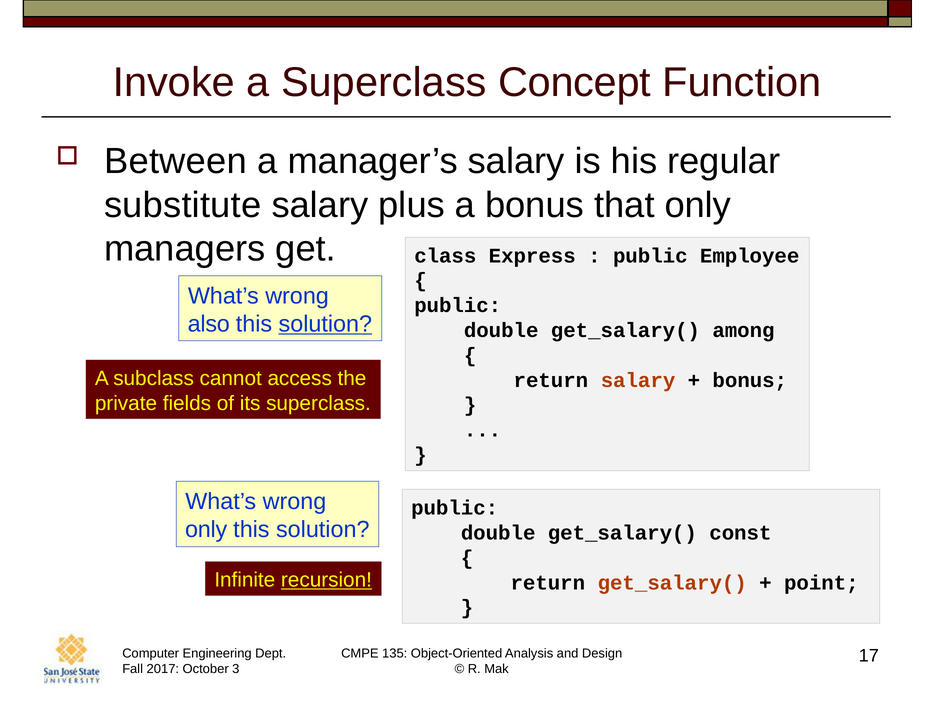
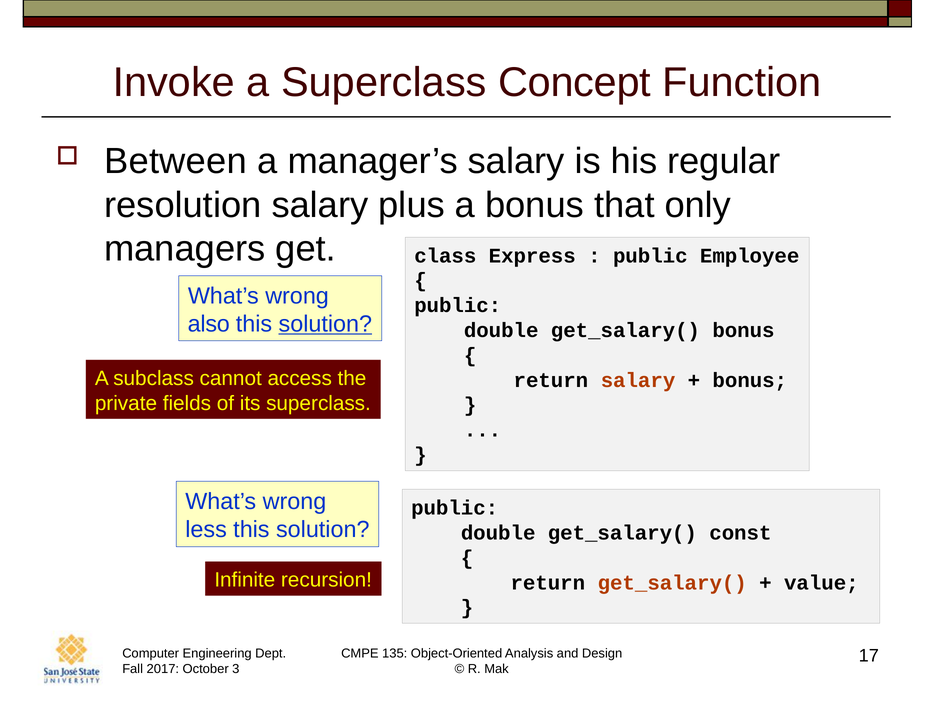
substitute: substitute -> resolution (183, 205)
get_salary( among: among -> bonus (743, 331)
only: only -> less (206, 530)
recursion underline: present -> none (326, 580)
point: point -> value (821, 583)
